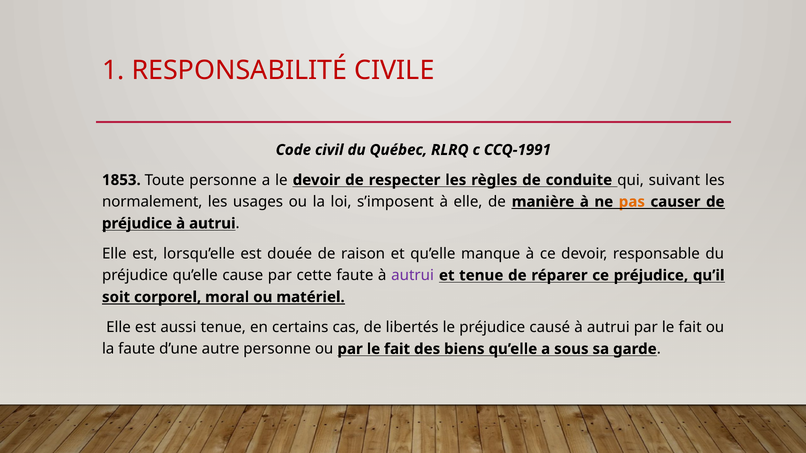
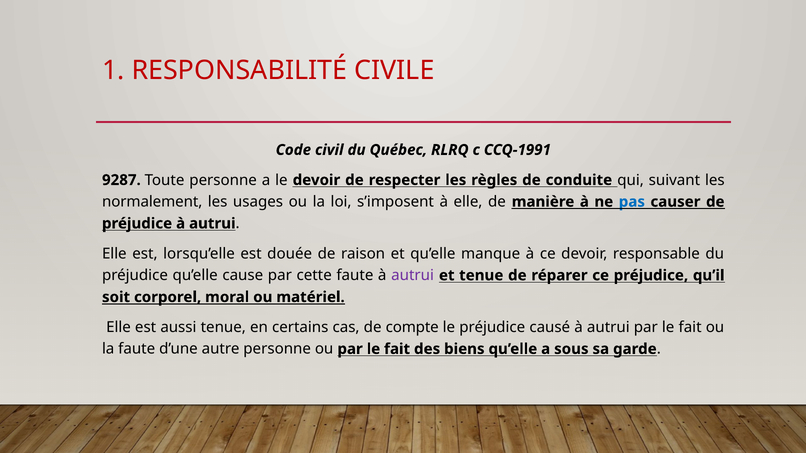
1853: 1853 -> 9287 (121, 180)
pas colour: orange -> blue (632, 202)
libertés: libertés -> compte (412, 327)
